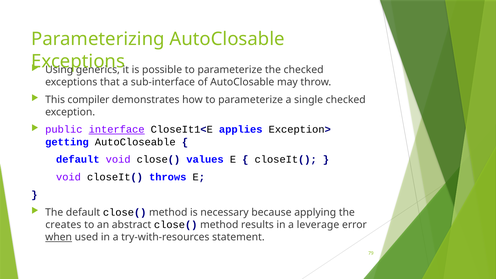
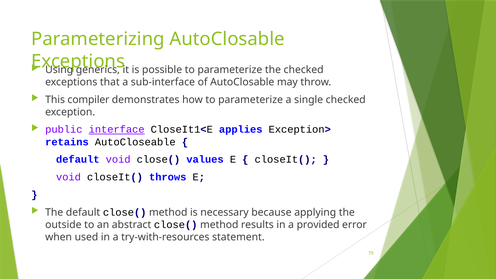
getting: getting -> retains (67, 142)
creates: creates -> outside (63, 225)
leverage: leverage -> provided (318, 225)
when underline: present -> none (59, 237)
